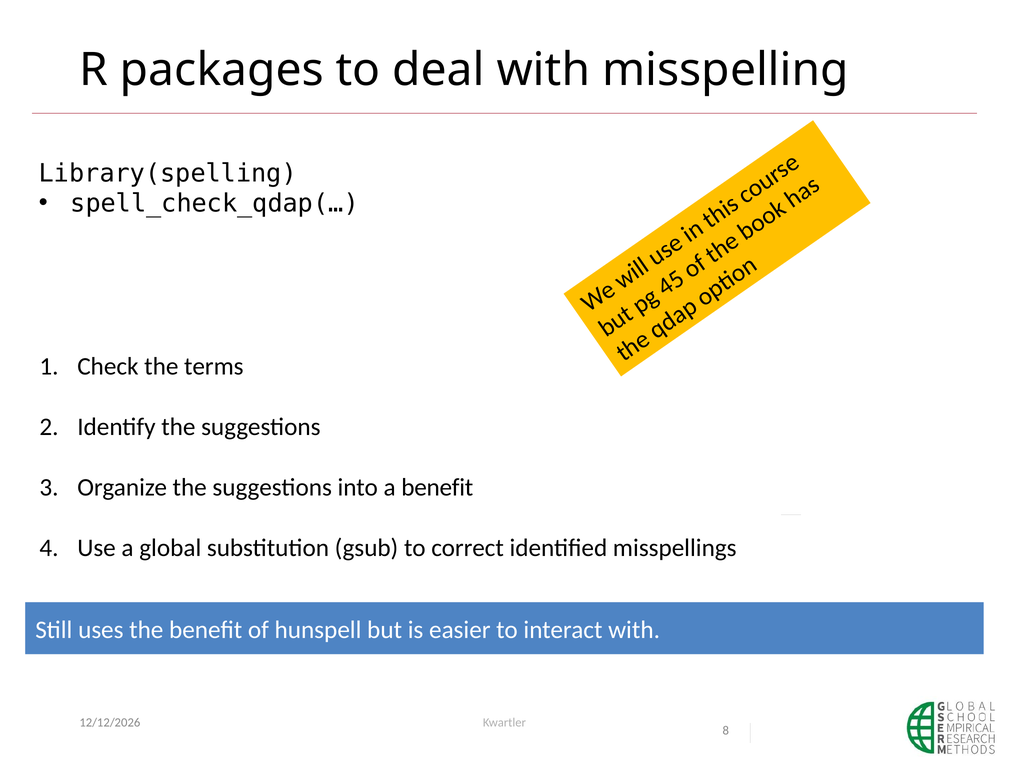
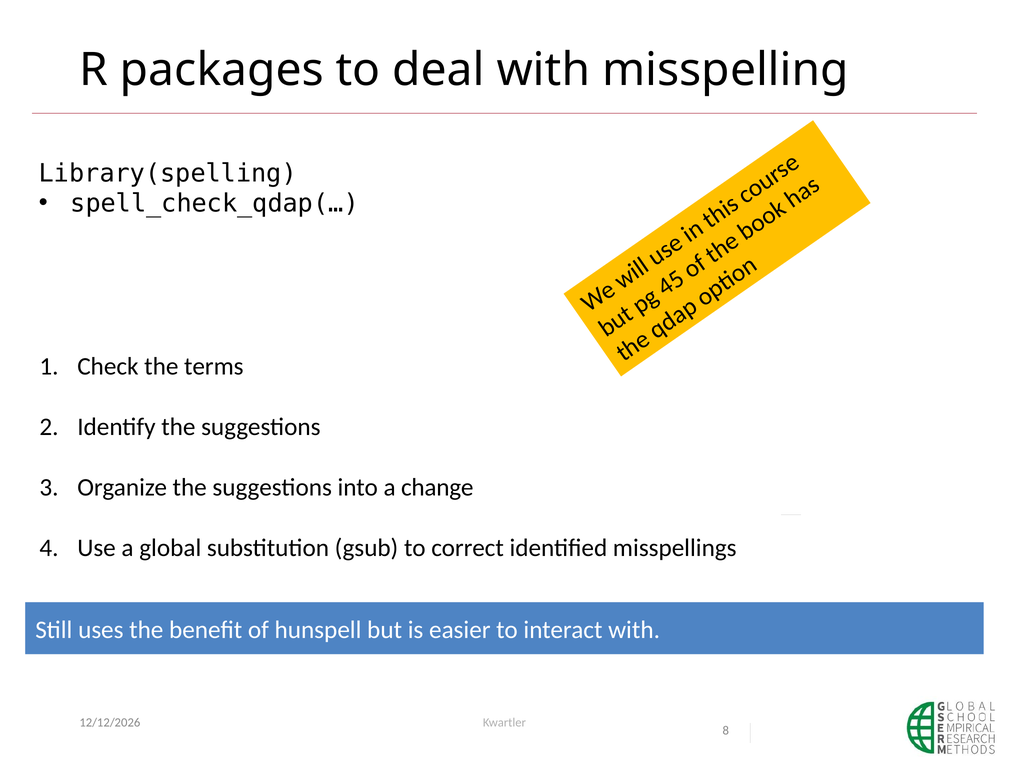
a benefit: benefit -> change (437, 487)
